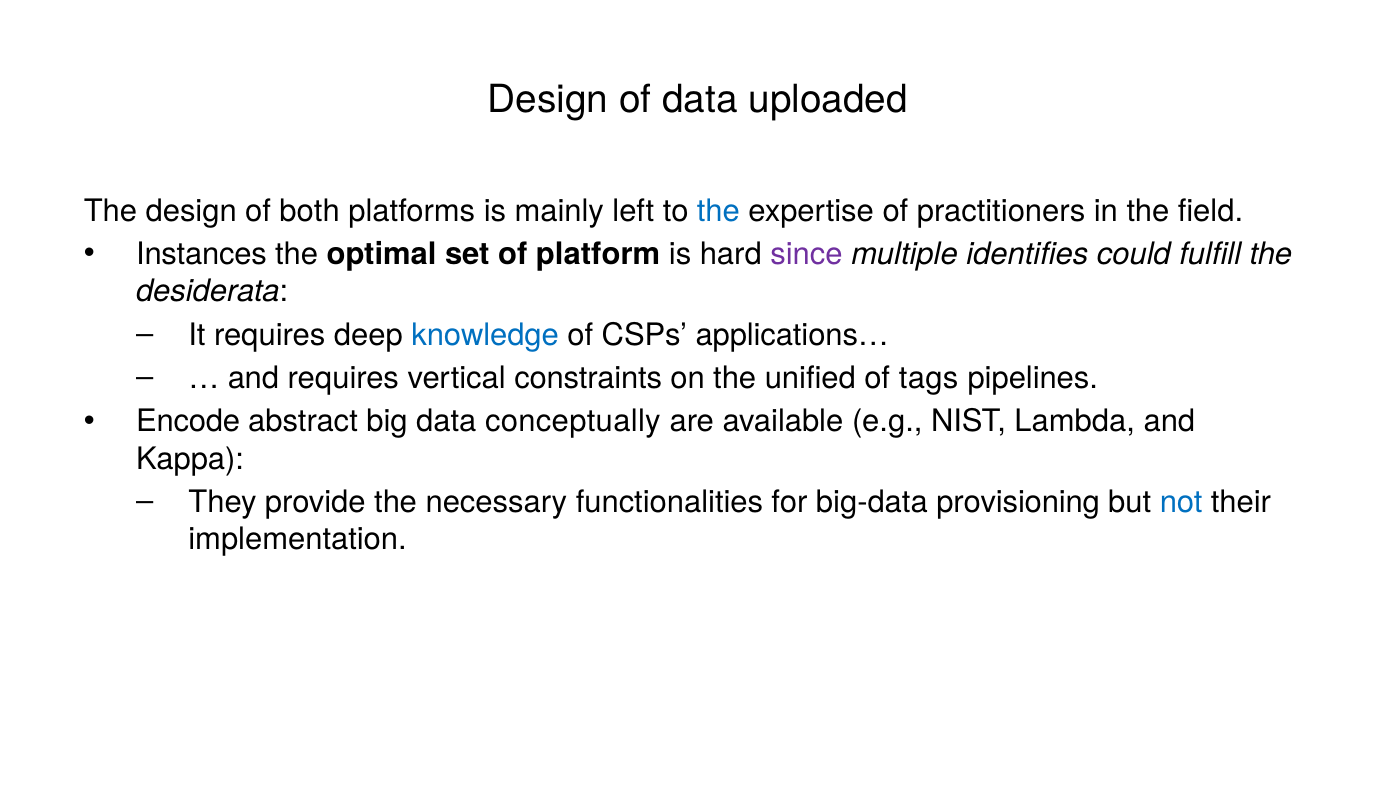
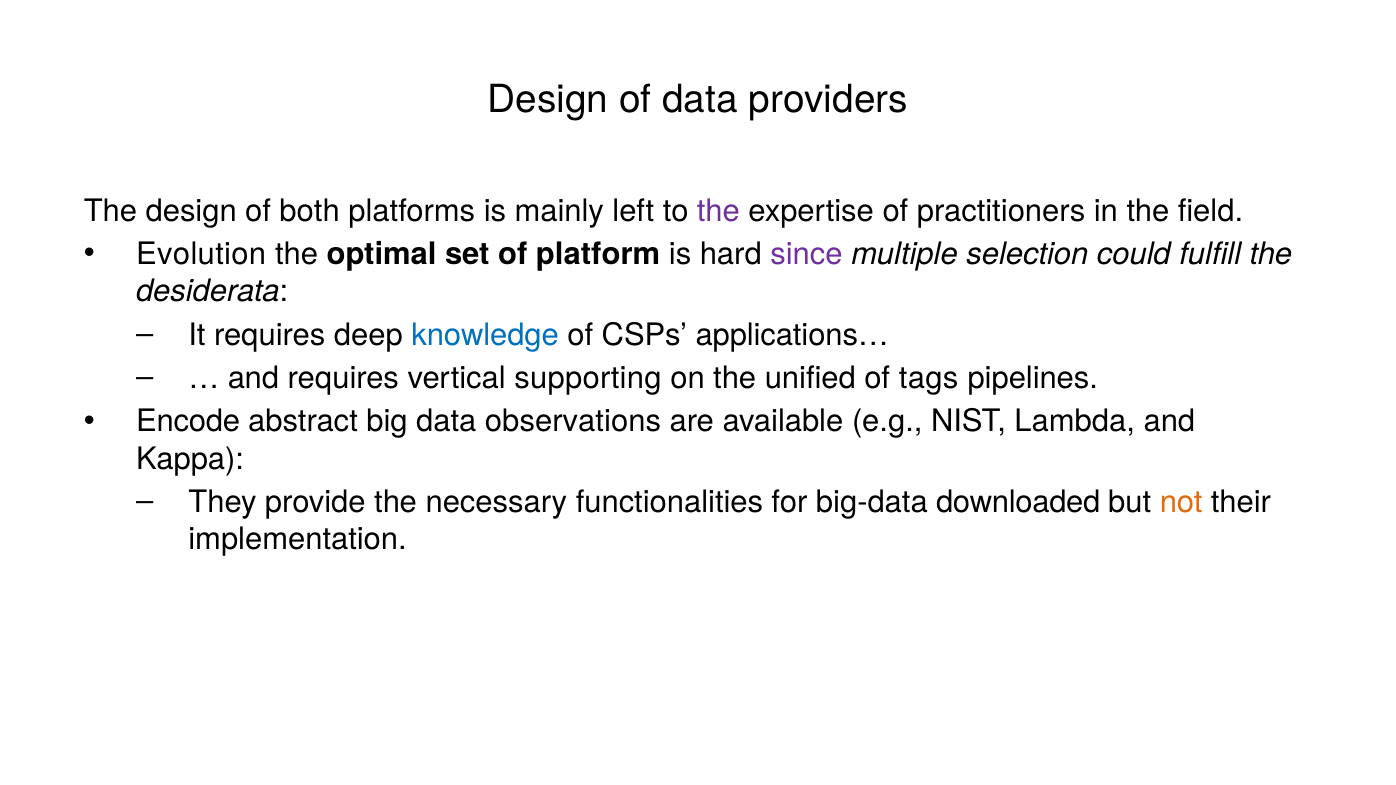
uploaded: uploaded -> providers (828, 100)
the colour: blue -> purple (718, 211)
Instances: Instances -> Evolution (201, 254)
identifies: identifies -> selection (1027, 254)
constraints: constraints -> supporting (588, 378)
conceptually: conceptually -> observations (573, 422)
provisioning: provisioning -> downloaded (1018, 502)
not colour: blue -> orange (1181, 502)
